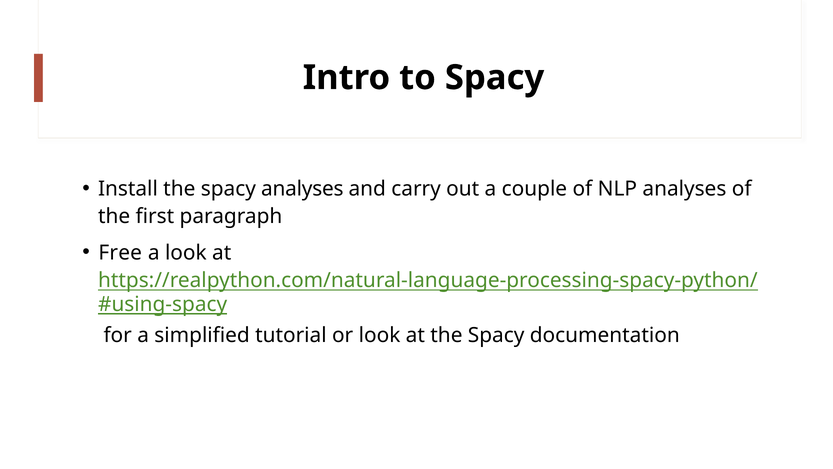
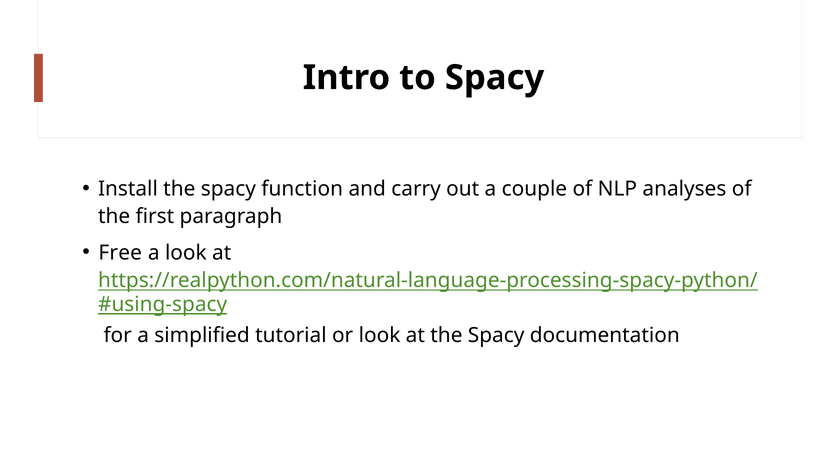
spacy analyses: analyses -> function (302, 189)
